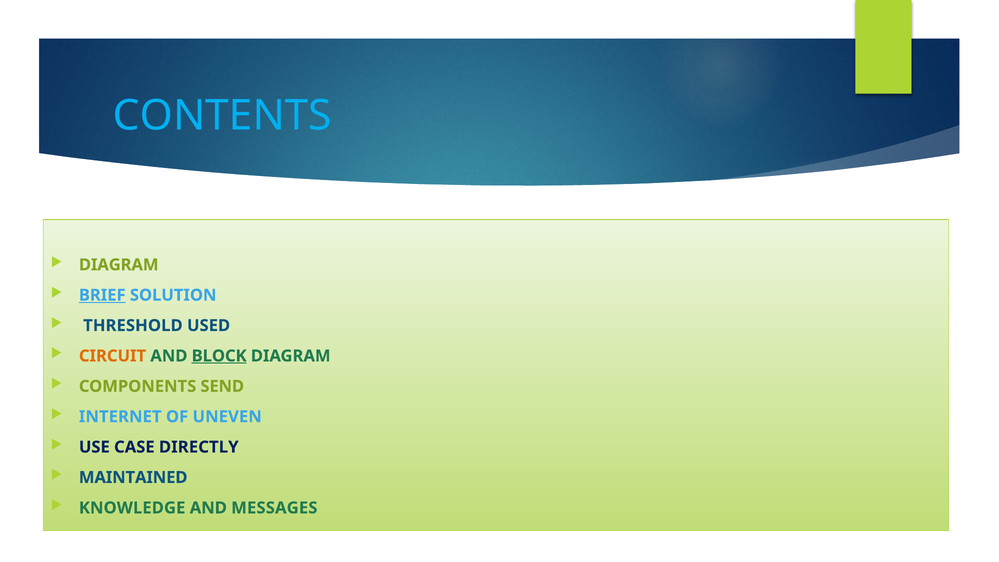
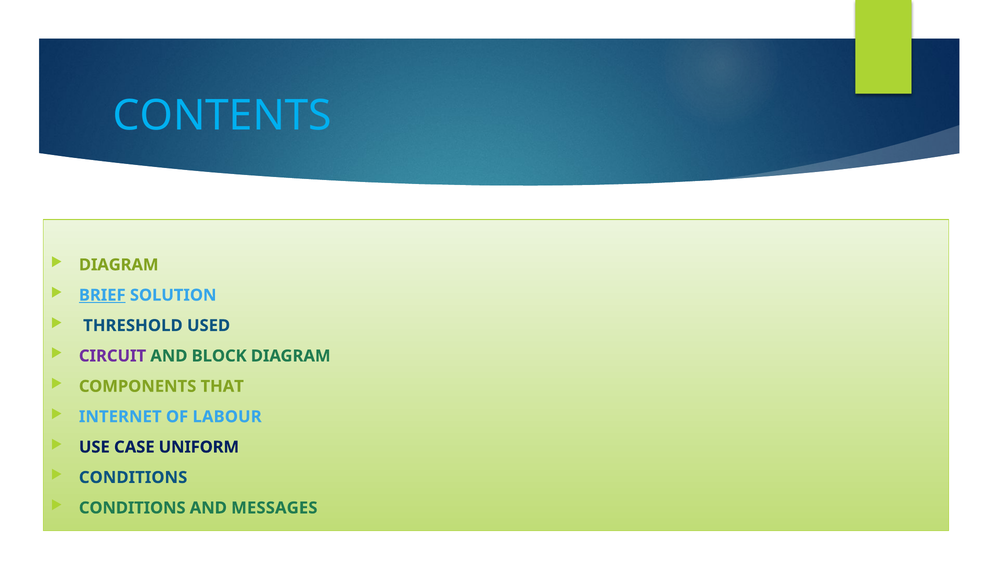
CIRCUIT colour: orange -> purple (112, 356)
BLOCK underline: present -> none (219, 356)
SEND: SEND -> THAT (222, 386)
UNEVEN: UNEVEN -> LABOUR (227, 417)
DIRECTLY: DIRECTLY -> UNIFORM (199, 447)
MAINTAINED: MAINTAINED -> CONDITIONS (133, 477)
KNOWLEDGE: KNOWLEDGE -> CONDITIONS (132, 508)
